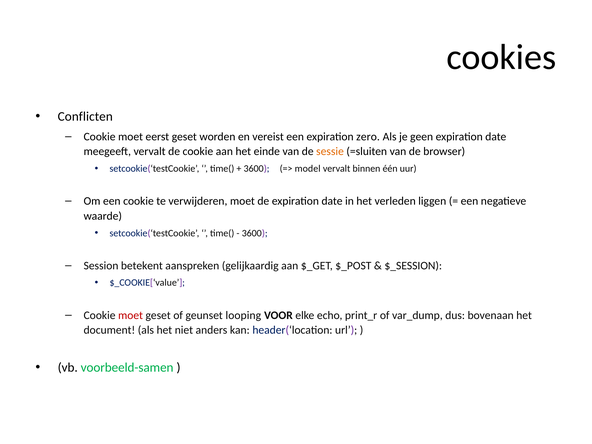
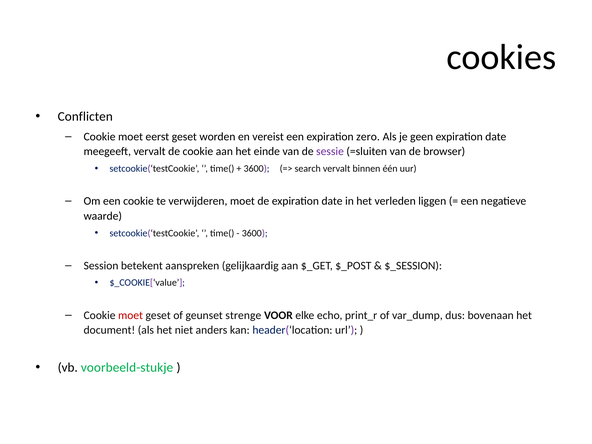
sessie colour: orange -> purple (330, 151)
model: model -> search (308, 169)
looping: looping -> strenge (243, 315)
voorbeeld-samen: voorbeeld-samen -> voorbeeld-stukje (127, 368)
